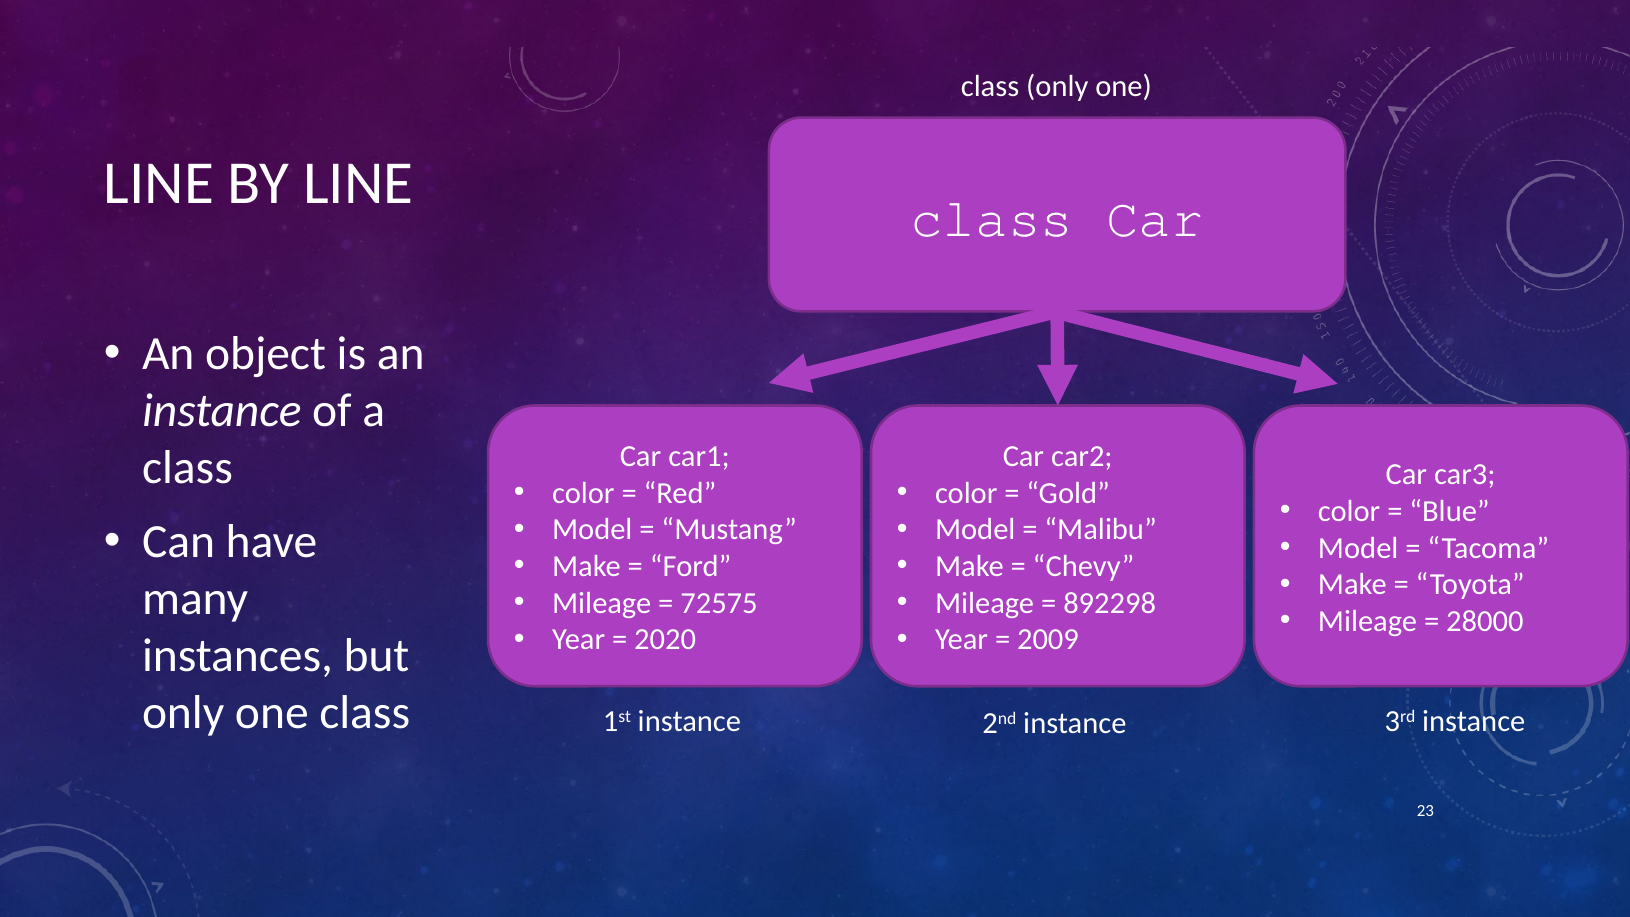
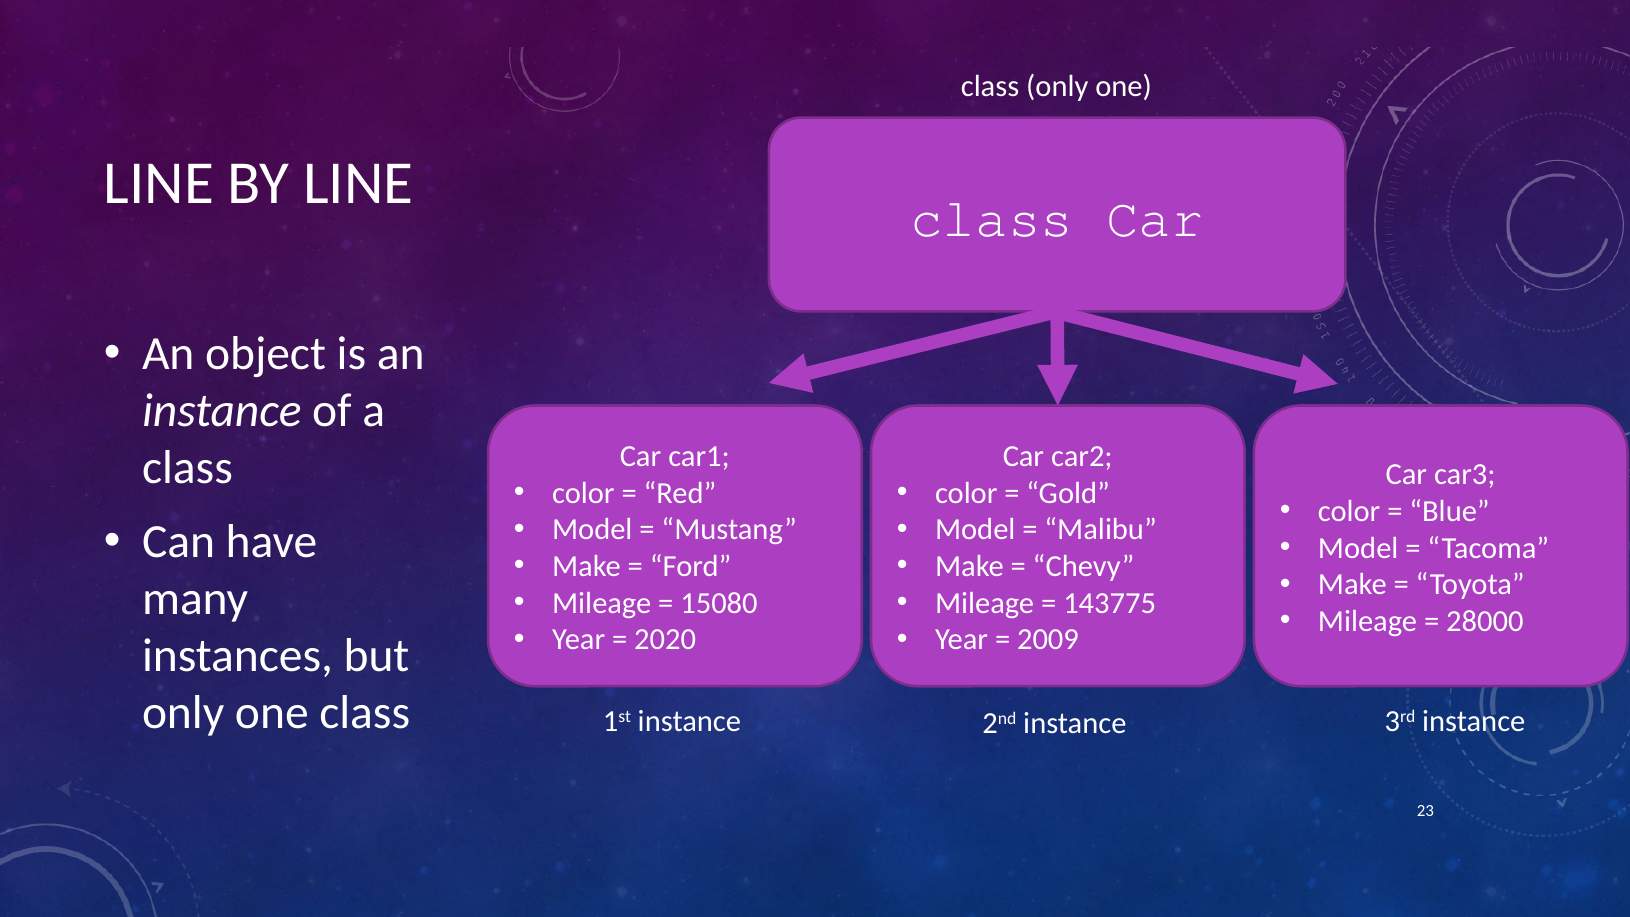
72575: 72575 -> 15080 (719, 603)
892298: 892298 -> 143775 (1110, 603)
